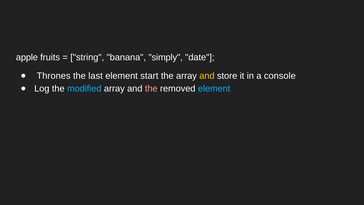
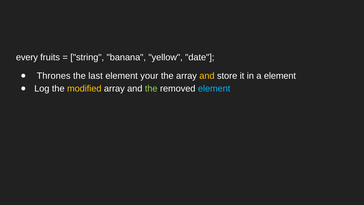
apple: apple -> every (27, 57)
simply: simply -> yellow (166, 57)
start: start -> your (149, 76)
a console: console -> element (280, 76)
modified colour: light blue -> yellow (84, 88)
the colour: pink -> light green (151, 88)
